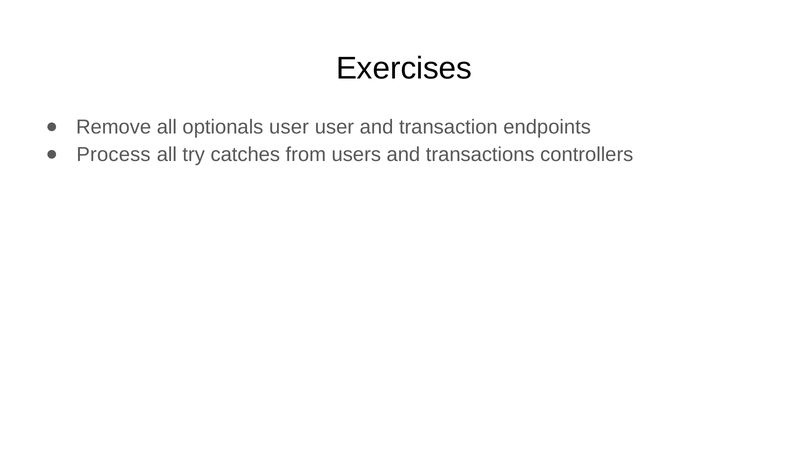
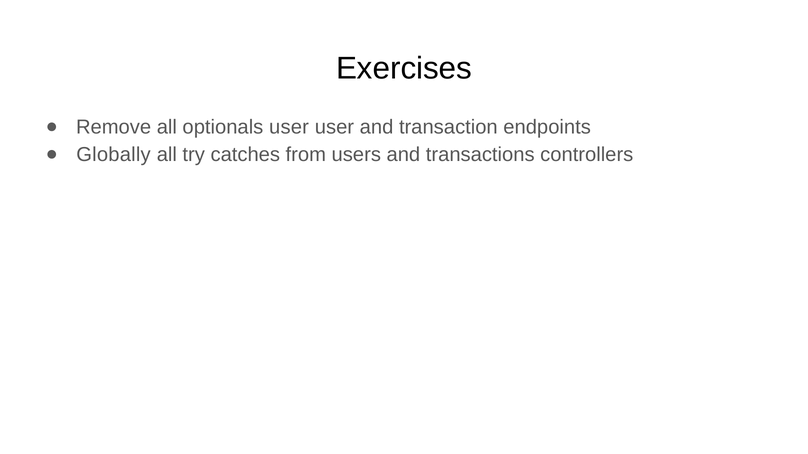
Process: Process -> Globally (114, 155)
